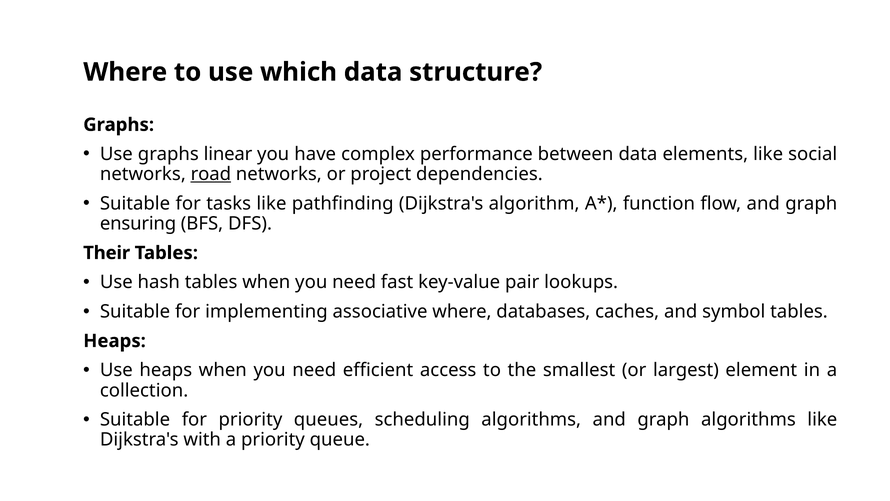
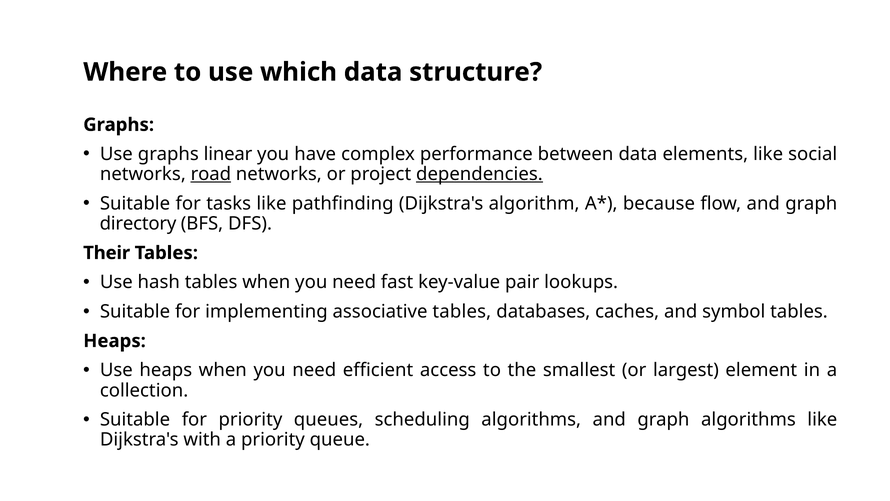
dependencies underline: none -> present (479, 174)
function: function -> because (659, 203)
ensuring: ensuring -> directory (138, 223)
associative where: where -> tables (462, 311)
